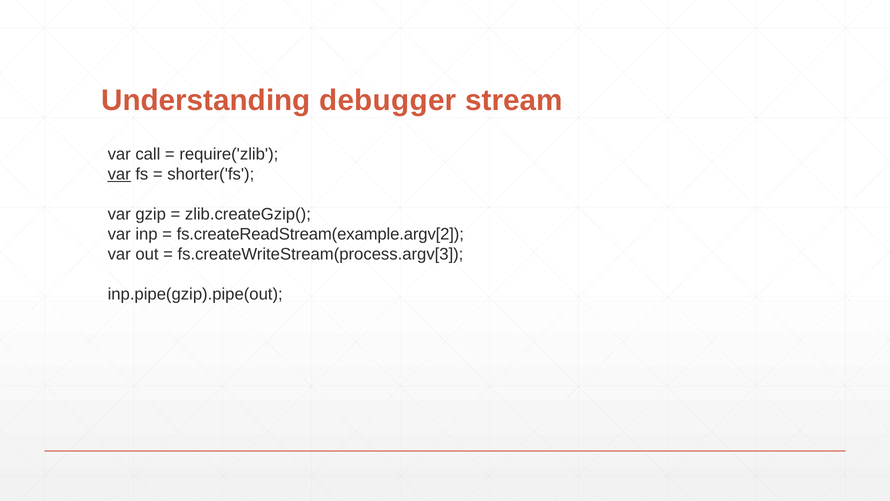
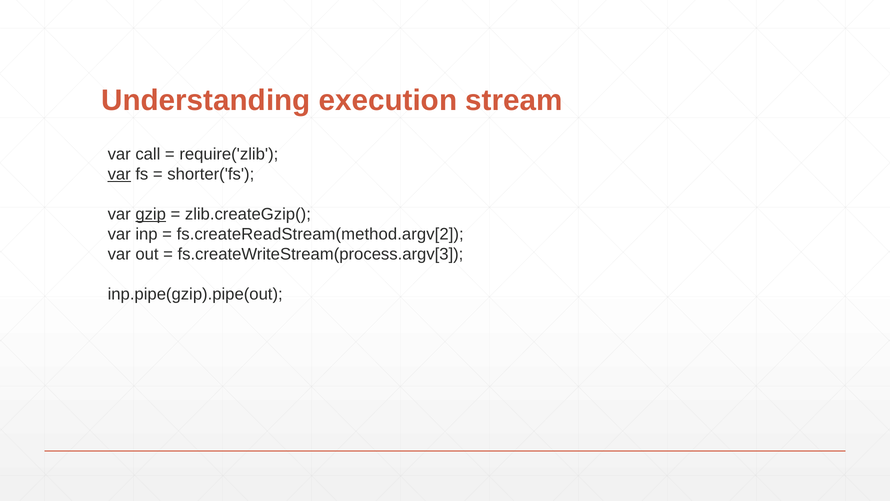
debugger: debugger -> execution (388, 101)
gzip underline: none -> present (151, 214)
fs.createReadStream(example.argv[2: fs.createReadStream(example.argv[2 -> fs.createReadStream(method.argv[2 (320, 234)
